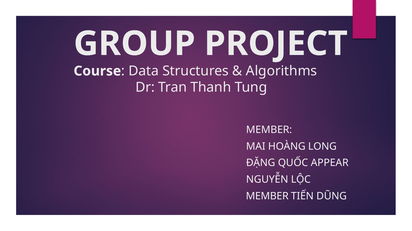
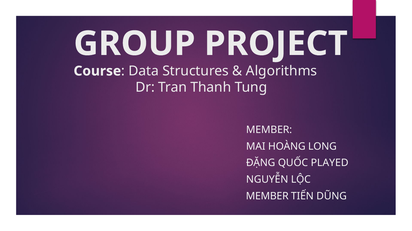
APPEAR: APPEAR -> PLAYED (330, 163)
